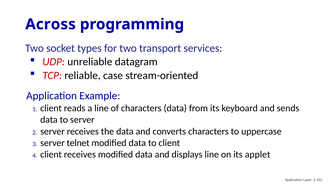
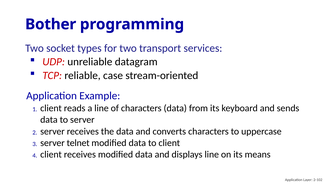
Across: Across -> Bother (51, 24)
applet: applet -> means (258, 155)
